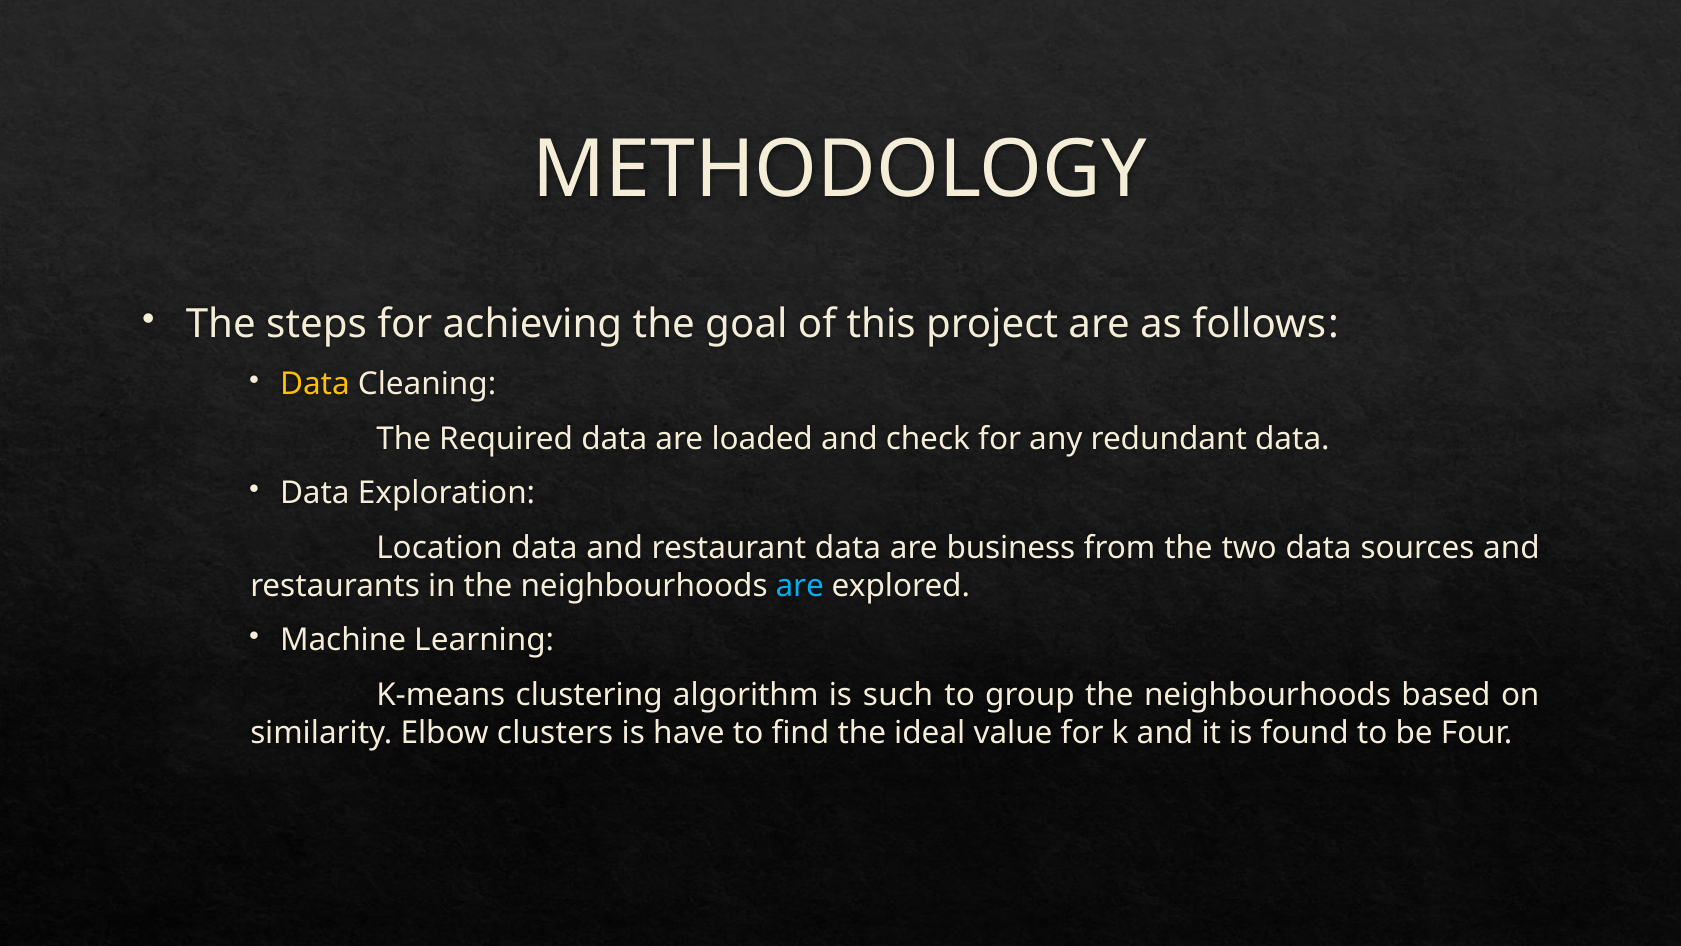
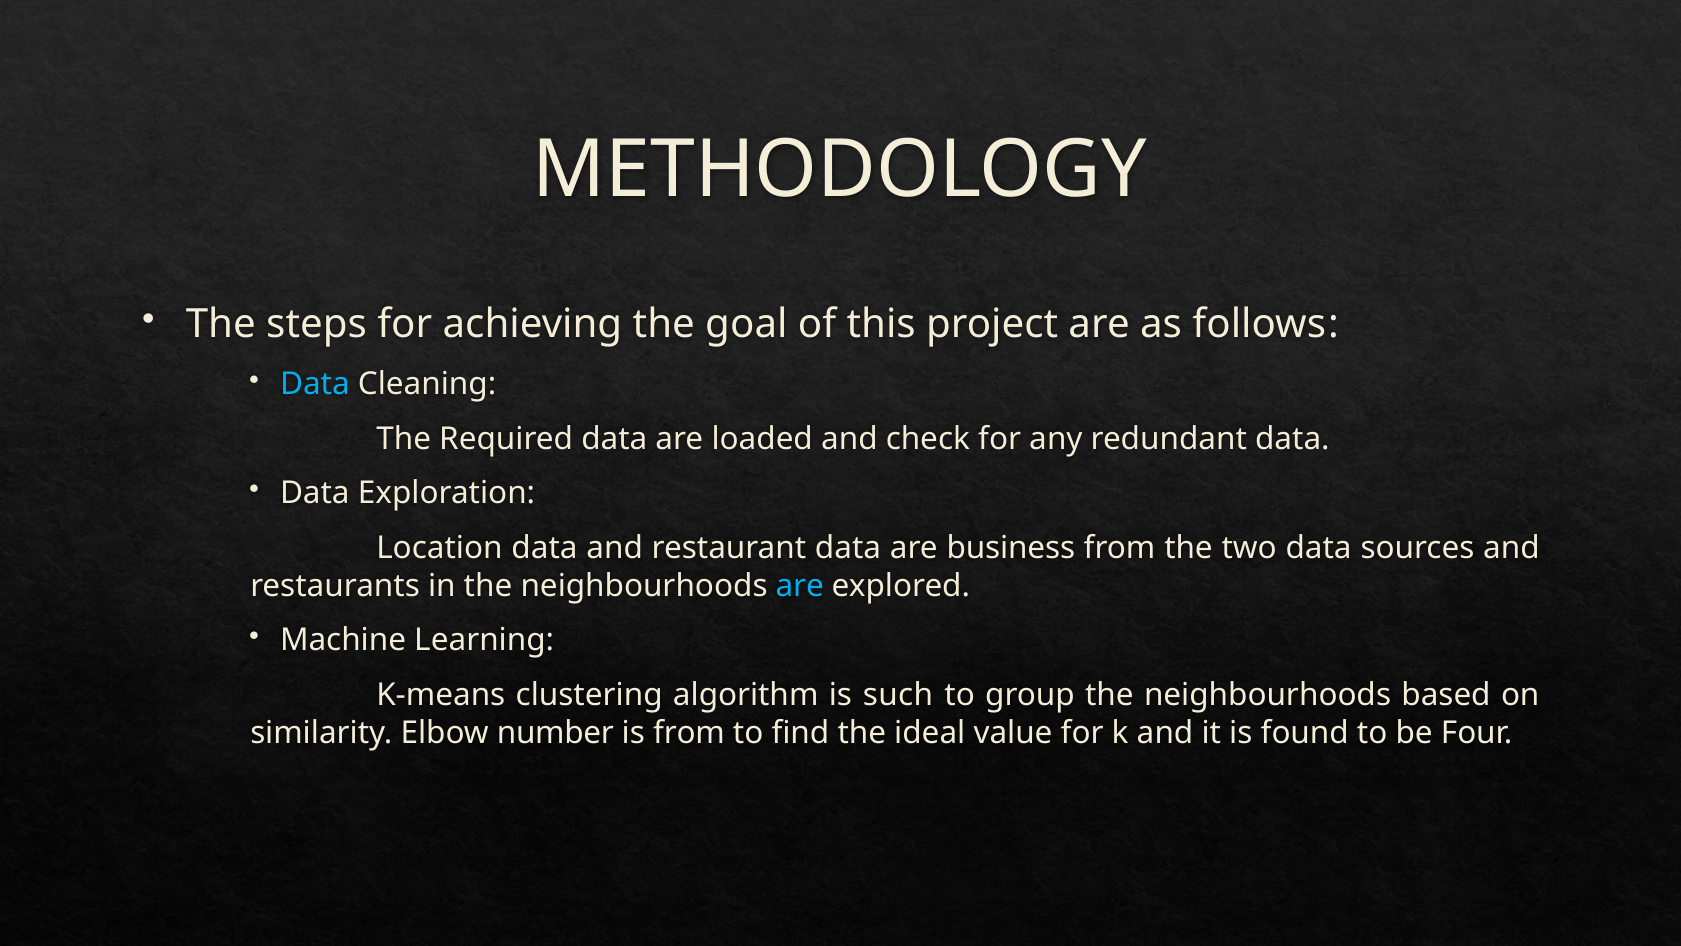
Data colour: yellow -> light blue (315, 384)
clusters: clusters -> number (555, 733)
is have: have -> from (689, 733)
